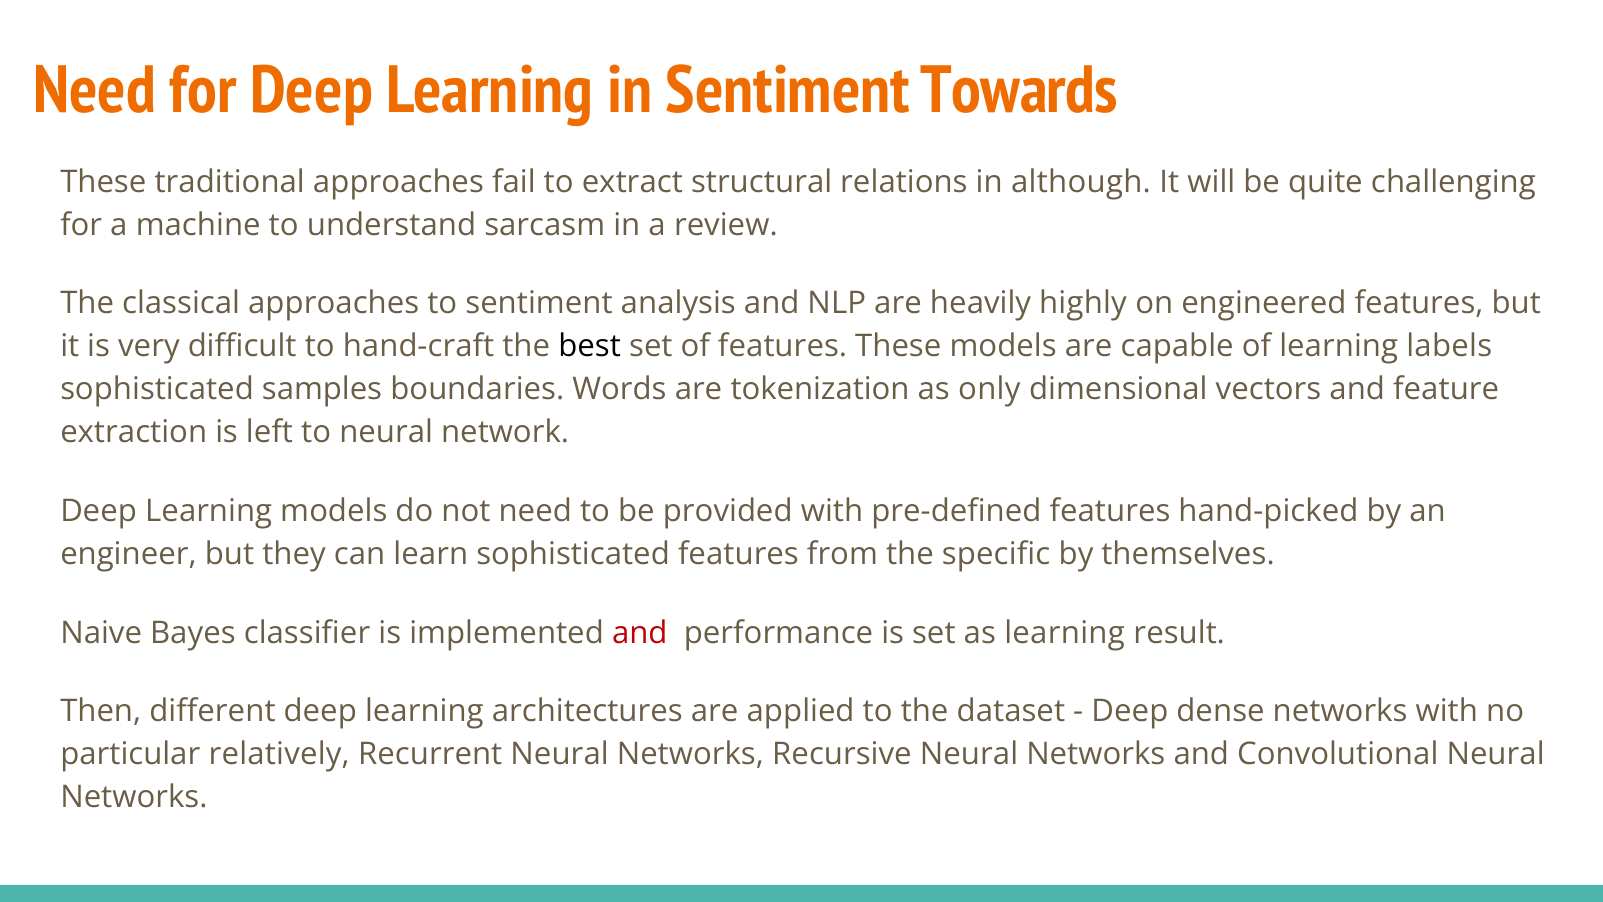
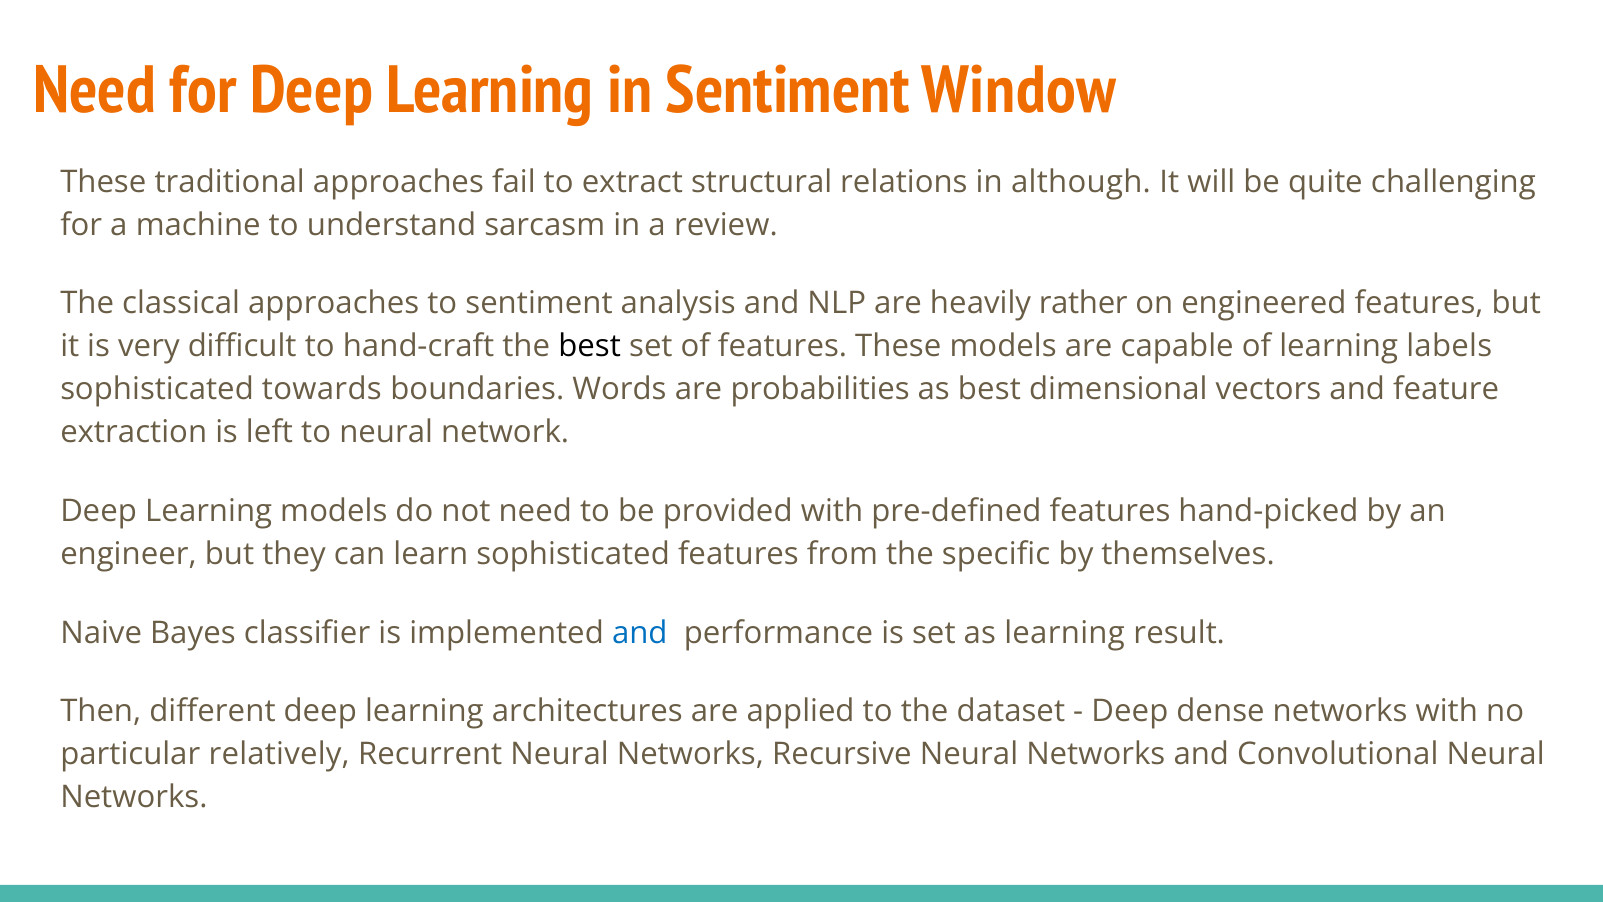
Towards: Towards -> Window (1019, 91)
highly: highly -> rather (1083, 304)
samples: samples -> towards (322, 390)
tokenization: tokenization -> probabilities (820, 390)
as only: only -> best (989, 390)
and colour: red -> blue (640, 633)
